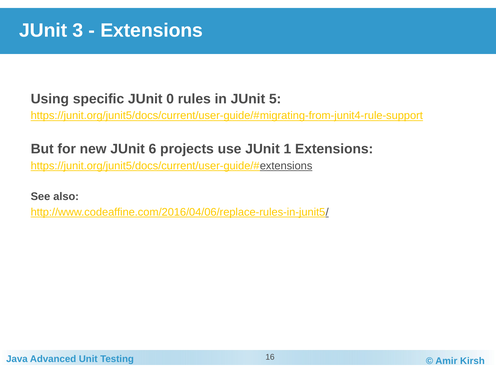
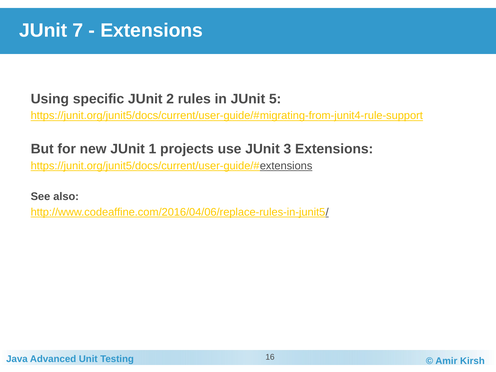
3: 3 -> 7 (78, 30)
0: 0 -> 2 (170, 99)
6: 6 -> 1 (152, 149)
1: 1 -> 3 (287, 149)
